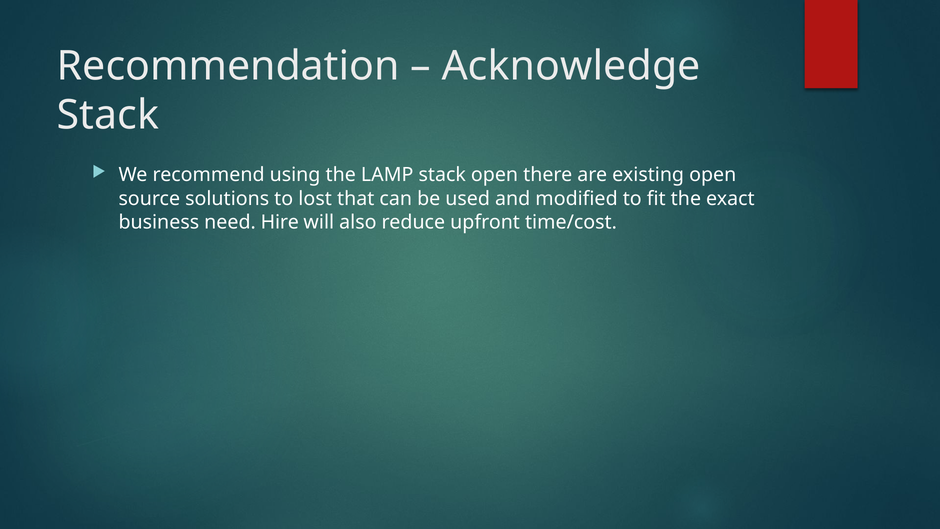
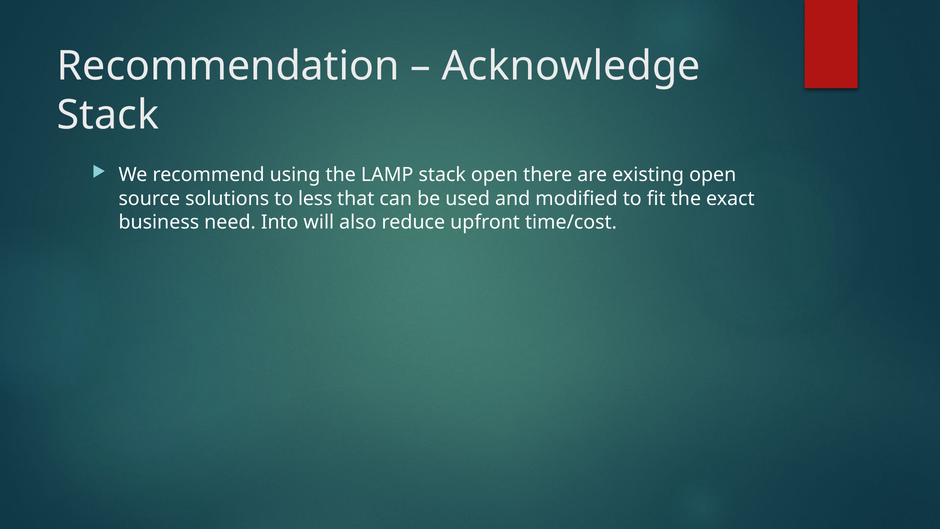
lost: lost -> less (315, 198)
Hire: Hire -> Into (280, 222)
